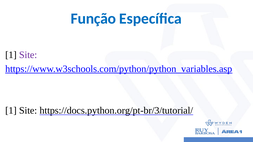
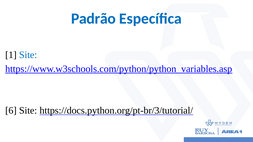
Função: Função -> Padrão (93, 19)
Site colour: purple -> blue (28, 55)
1: 1 -> 6 (11, 111)
